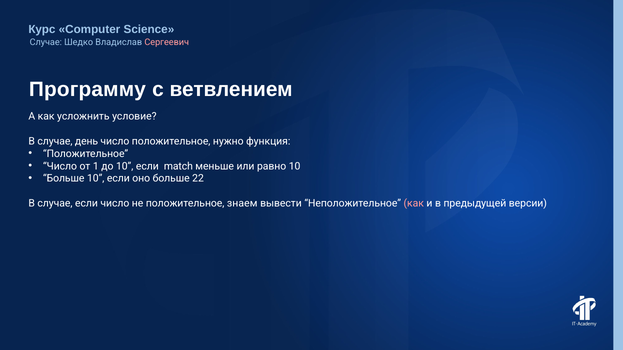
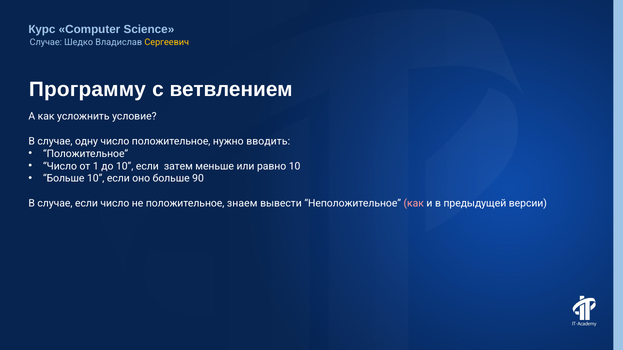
Сергеевич colour: pink -> yellow (167, 42)
день: день -> одну (86, 141)
функция: функция -> вводить (268, 141)
match: match -> затем (178, 166)
22: 22 -> 90 (198, 179)
